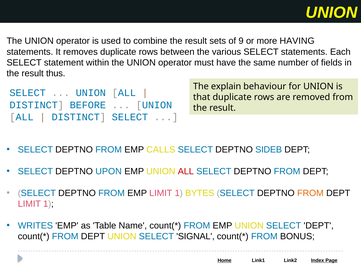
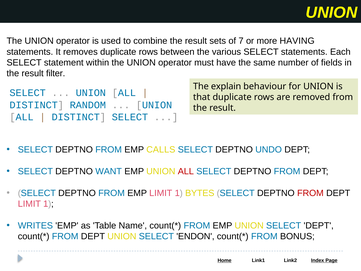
9: 9 -> 7 (241, 41)
thus: thus -> filter (56, 73)
BEFORE: BEFORE -> RANDOM (88, 105)
SIDEB: SIDEB -> UNDO (269, 150)
UPON: UPON -> WANT (109, 171)
FROM colour: orange -> red (310, 193)
SIGNAL: SIGNAL -> ENDON (195, 236)
